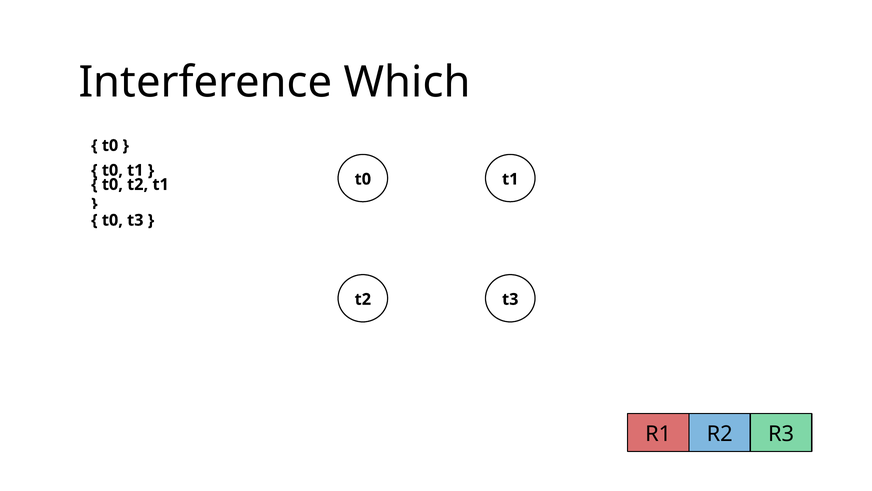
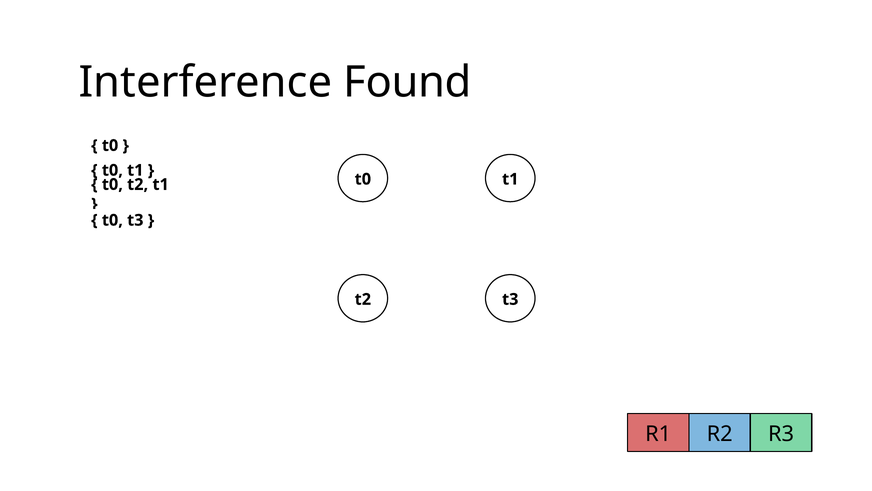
Which: Which -> Found (407, 82)
